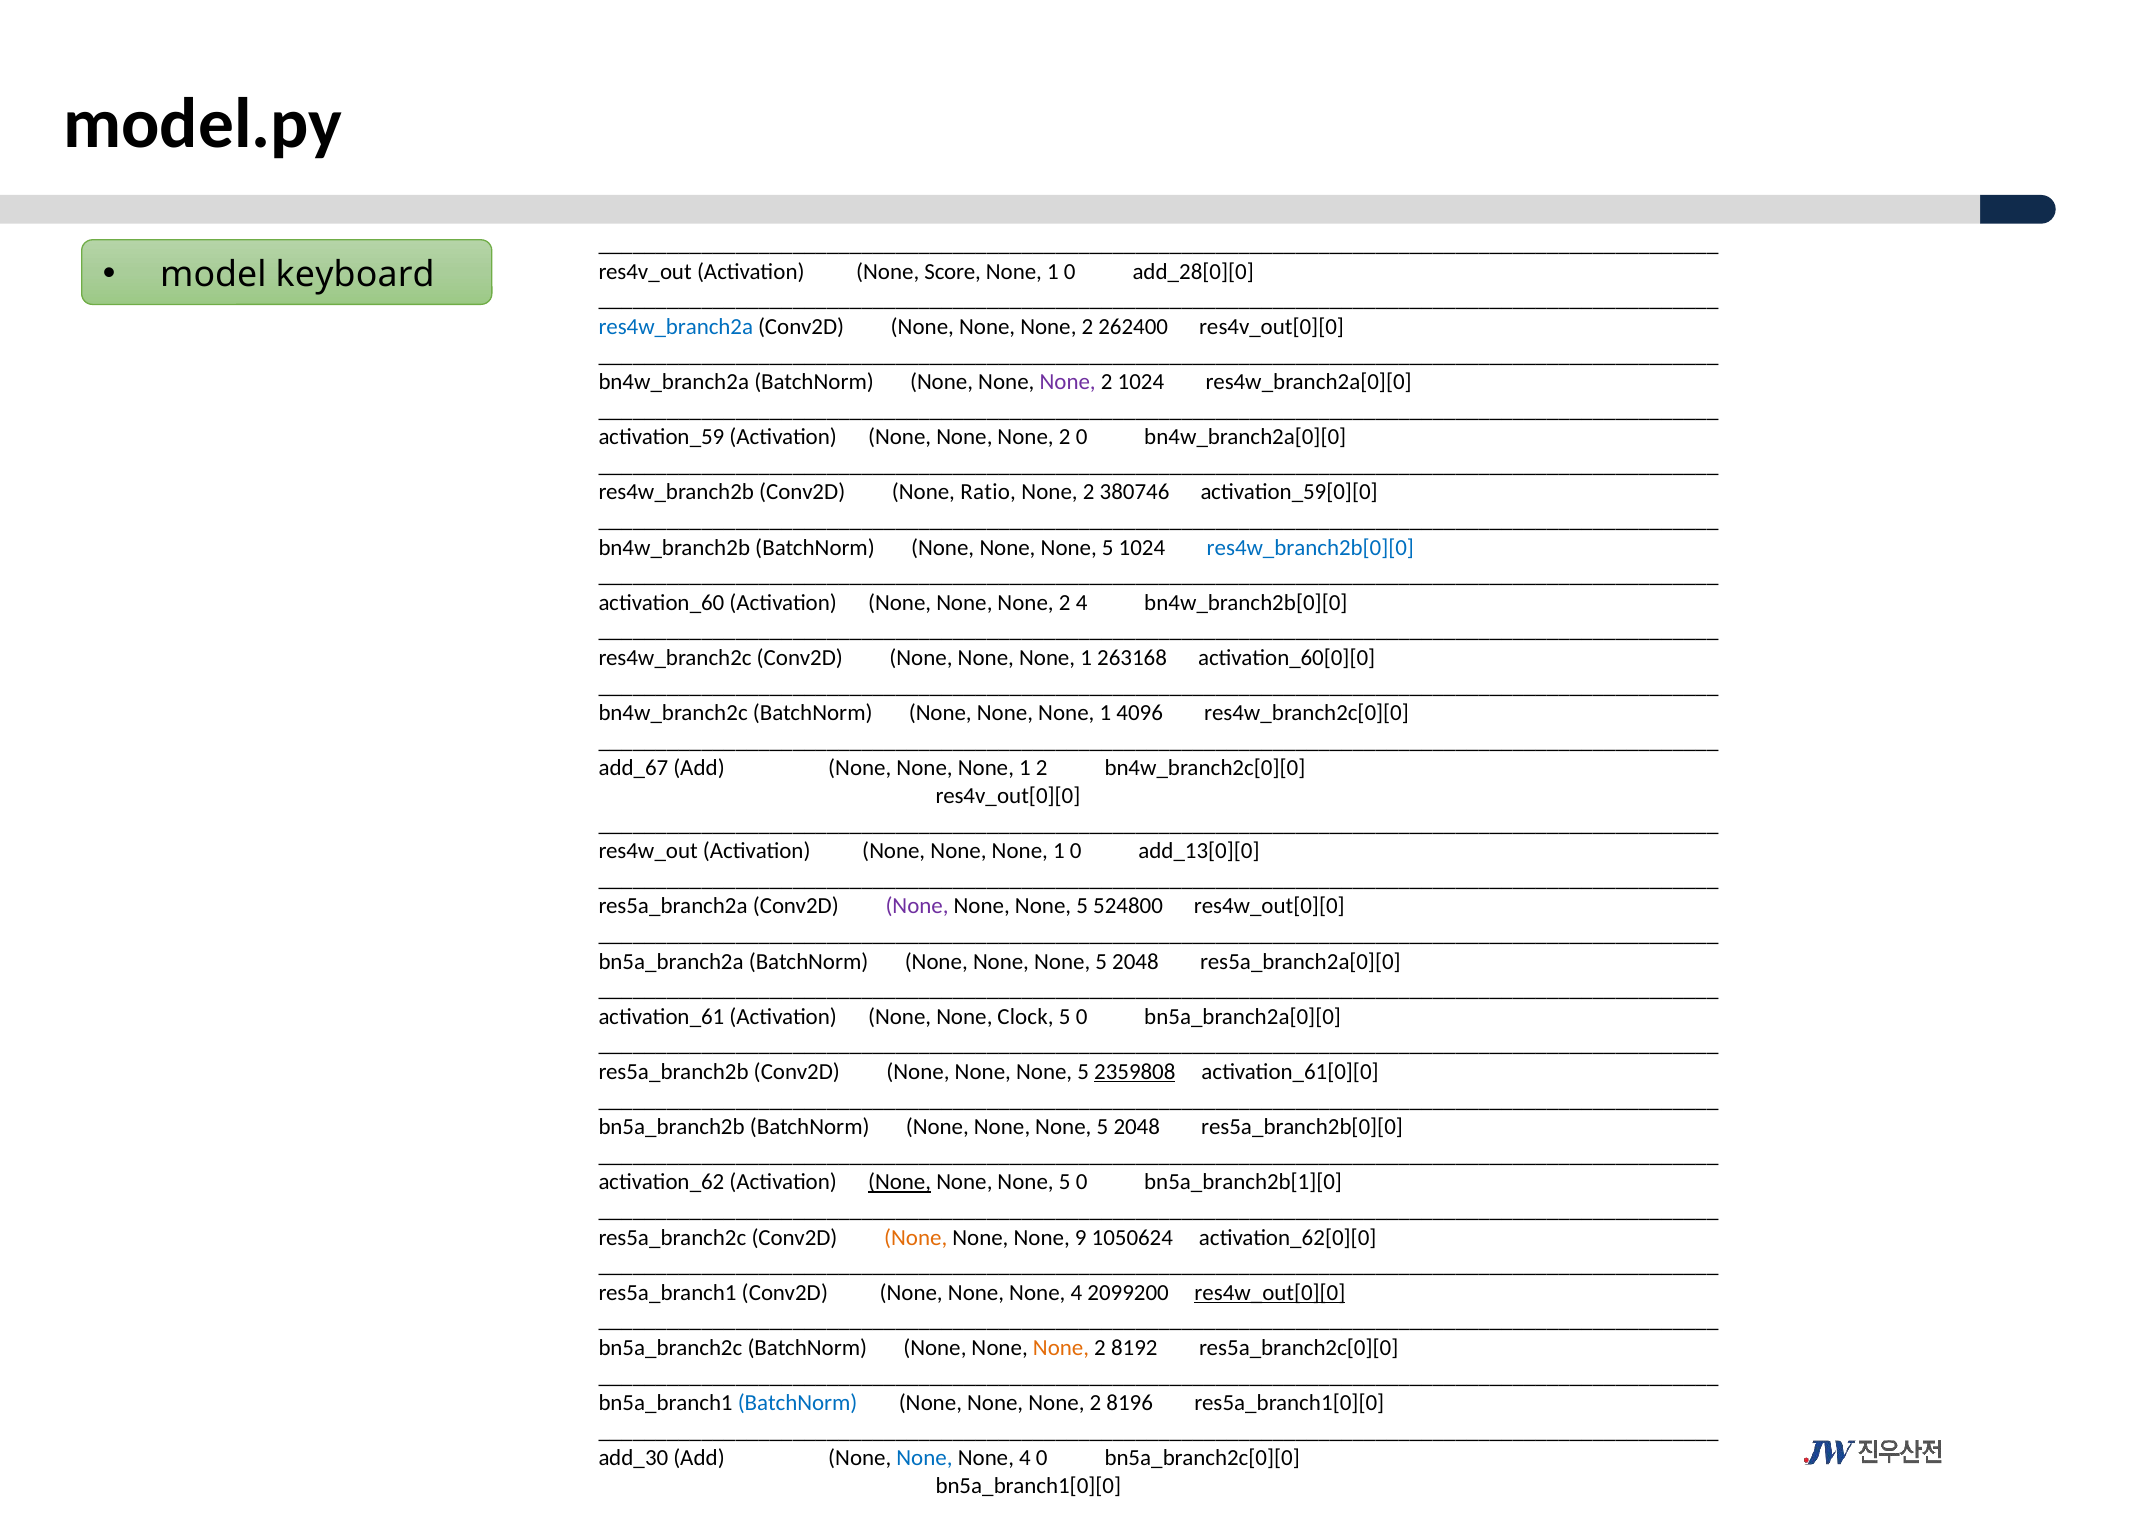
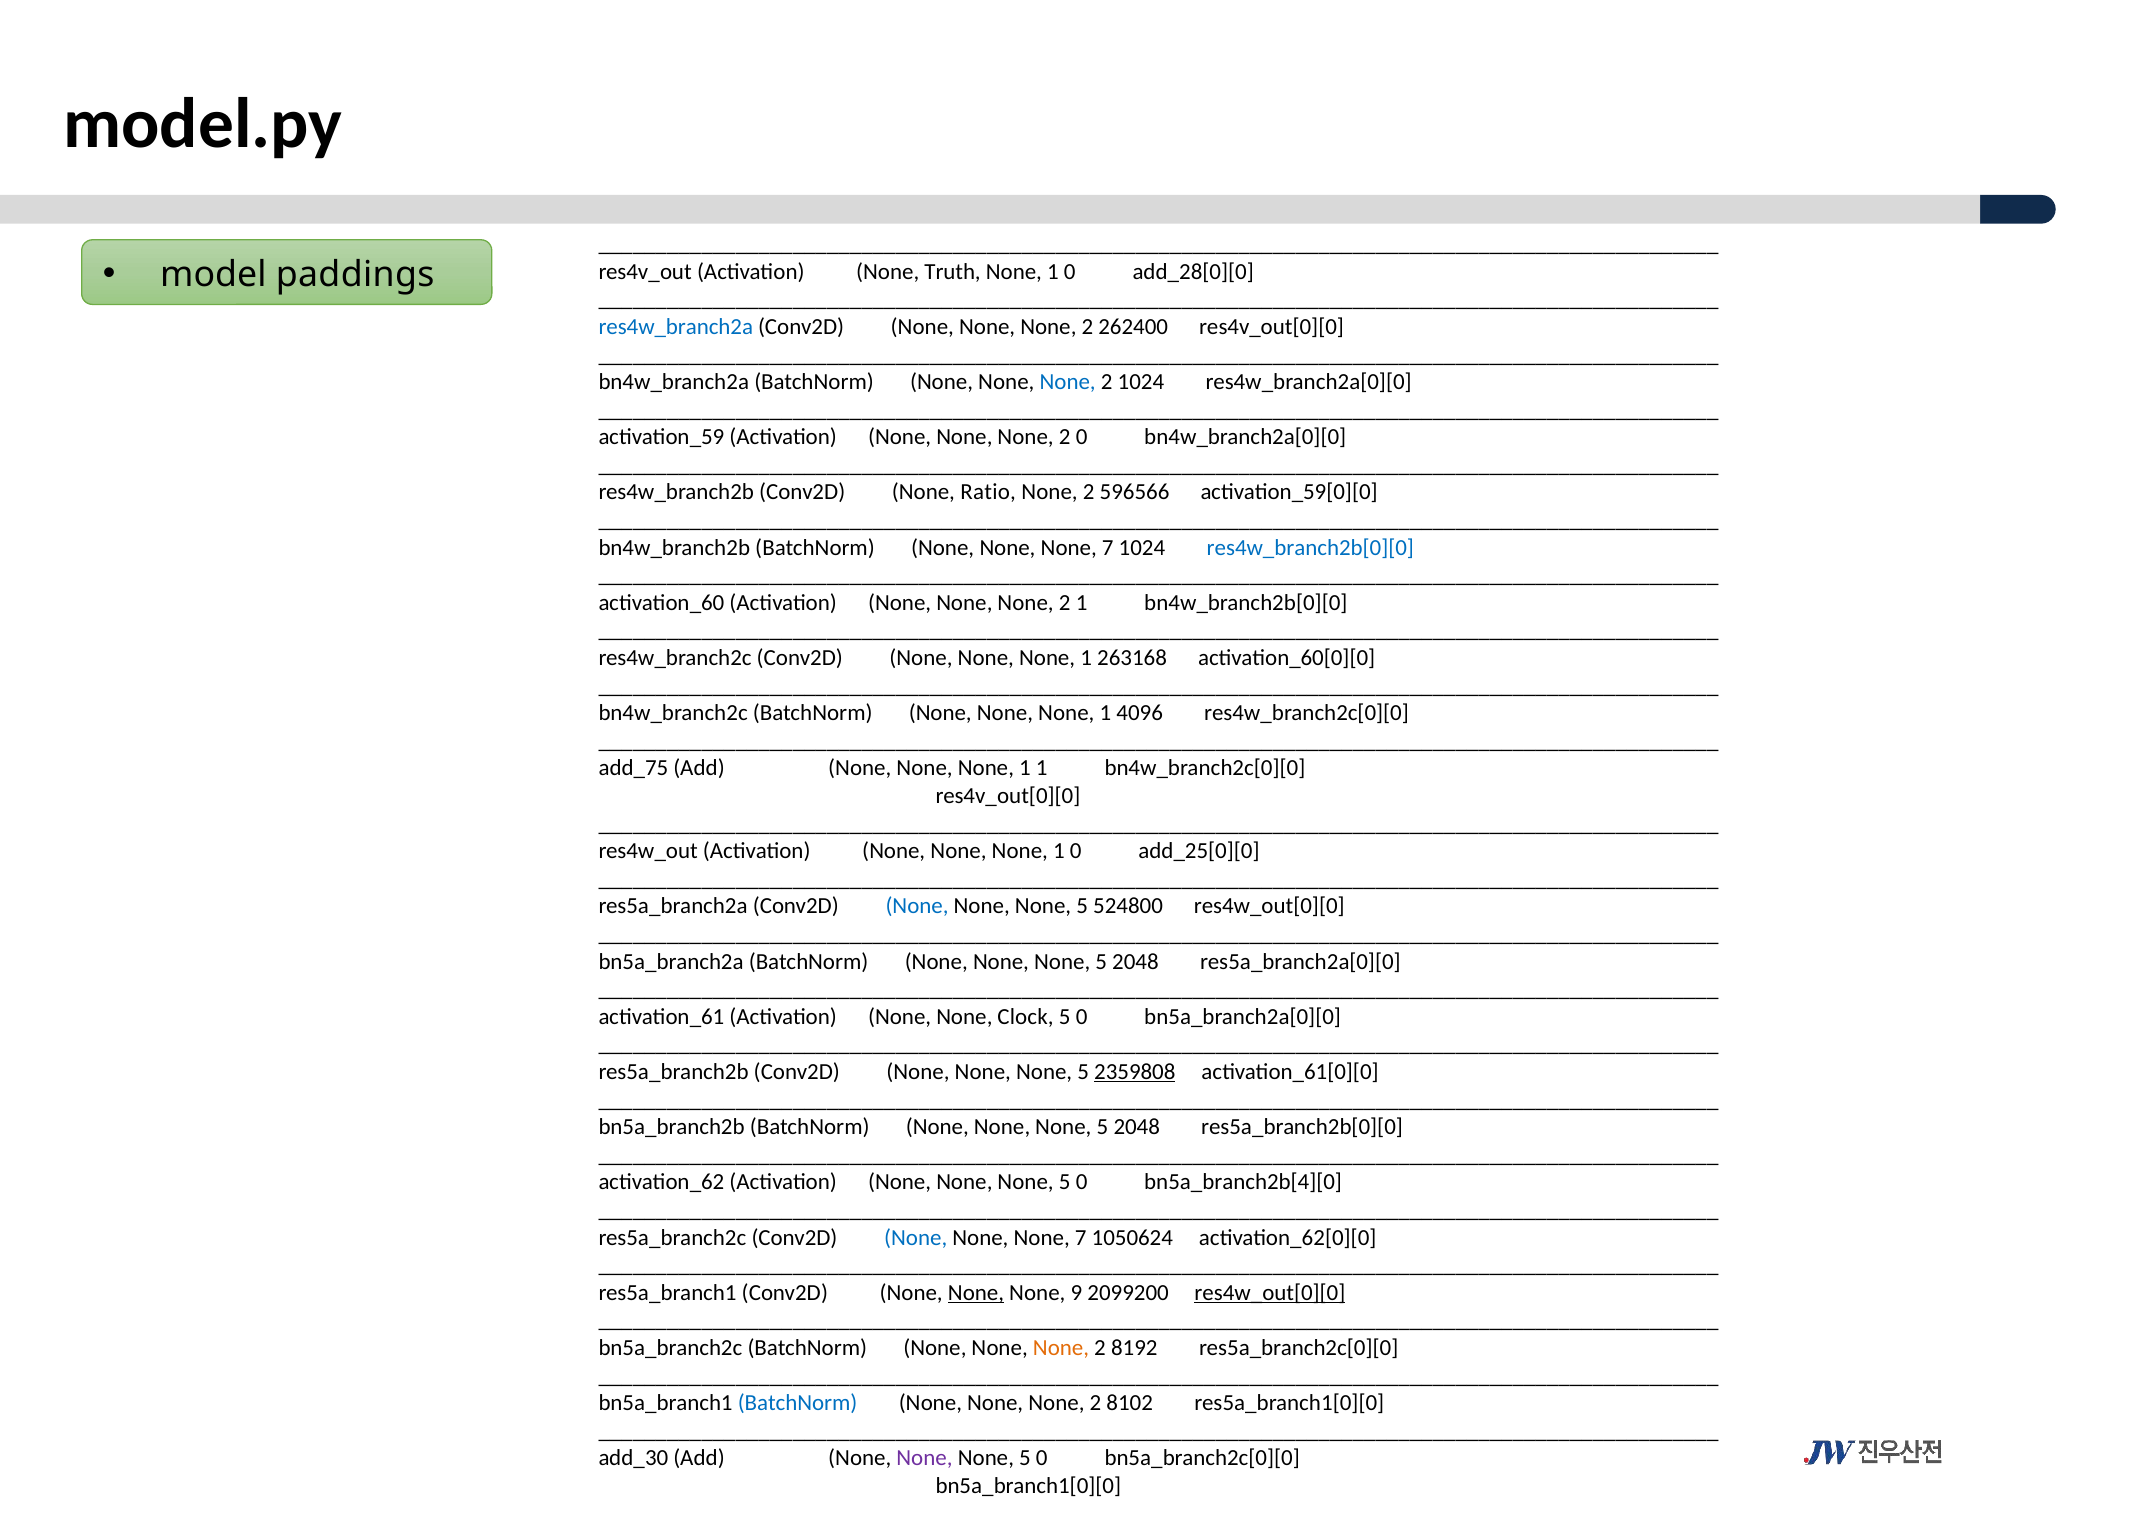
keyboard: keyboard -> paddings (355, 275)
Score: Score -> Truth (953, 272)
None colour: purple -> blue (1068, 382)
380746: 380746 -> 596566 (1135, 493)
5: 5 -> 7 (1108, 548)
2 4: 4 -> 1 (1082, 603)
add_67: add_67 -> add_75 (633, 769)
1 2: 2 -> 1 (1042, 769)
add_13[0][0: add_13[0][0 -> add_25[0][0 (1199, 851)
None colour: purple -> blue (917, 907)
None underline: present -> none (900, 1183)
bn5a_branch2b[1][0: bn5a_branch2b[1][0 -> bn5a_branch2b[4][0 (1243, 1183)
None colour: orange -> blue (916, 1238)
9: 9 -> 7 (1081, 1238)
None underline: none -> present (976, 1293)
4: 4 -> 9 (1076, 1293)
8196: 8196 -> 8102 (1130, 1403)
None colour: blue -> purple (924, 1459)
4: 4 -> 5 (1025, 1459)
